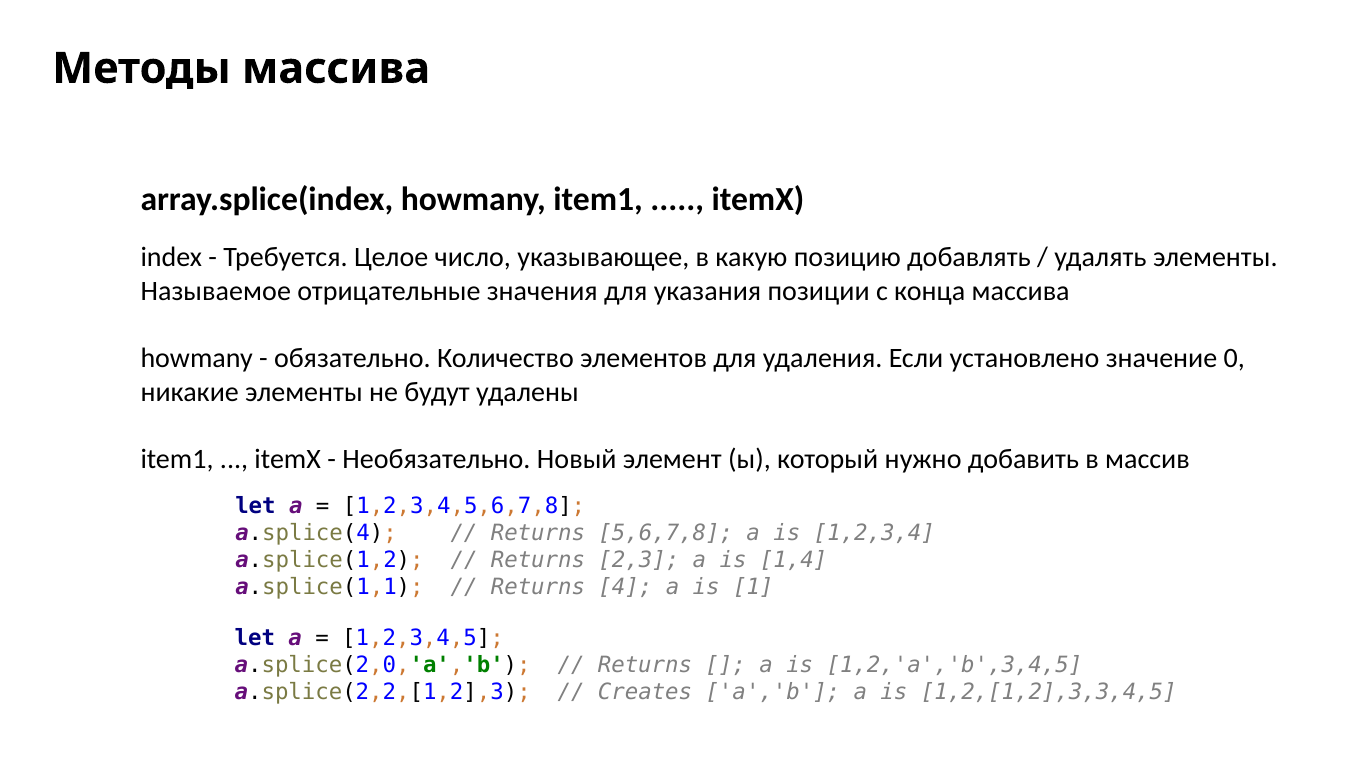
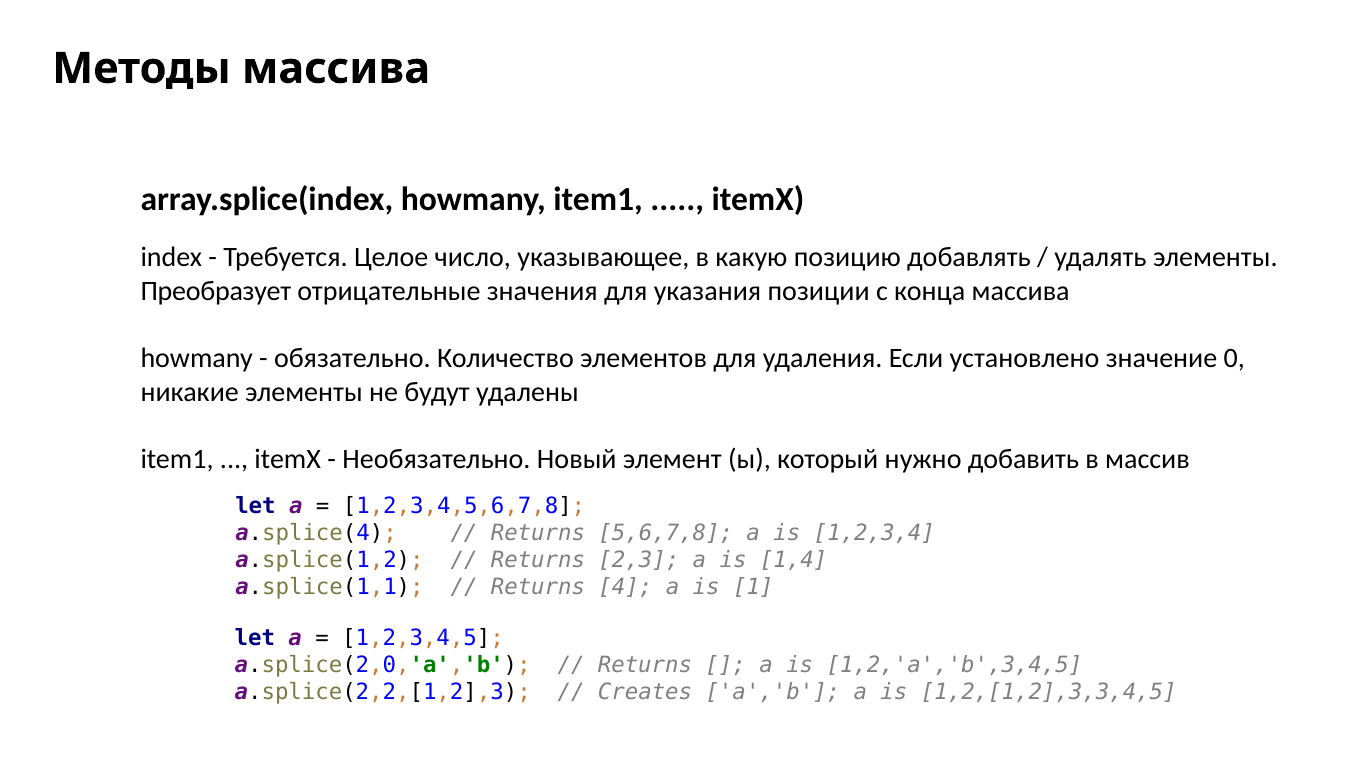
Называемое: Называемое -> Преобразует (216, 291)
